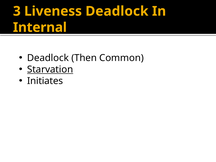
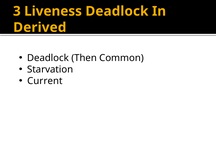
Internal: Internal -> Derived (40, 27)
Starvation underline: present -> none (50, 69)
Initiates: Initiates -> Current (45, 81)
